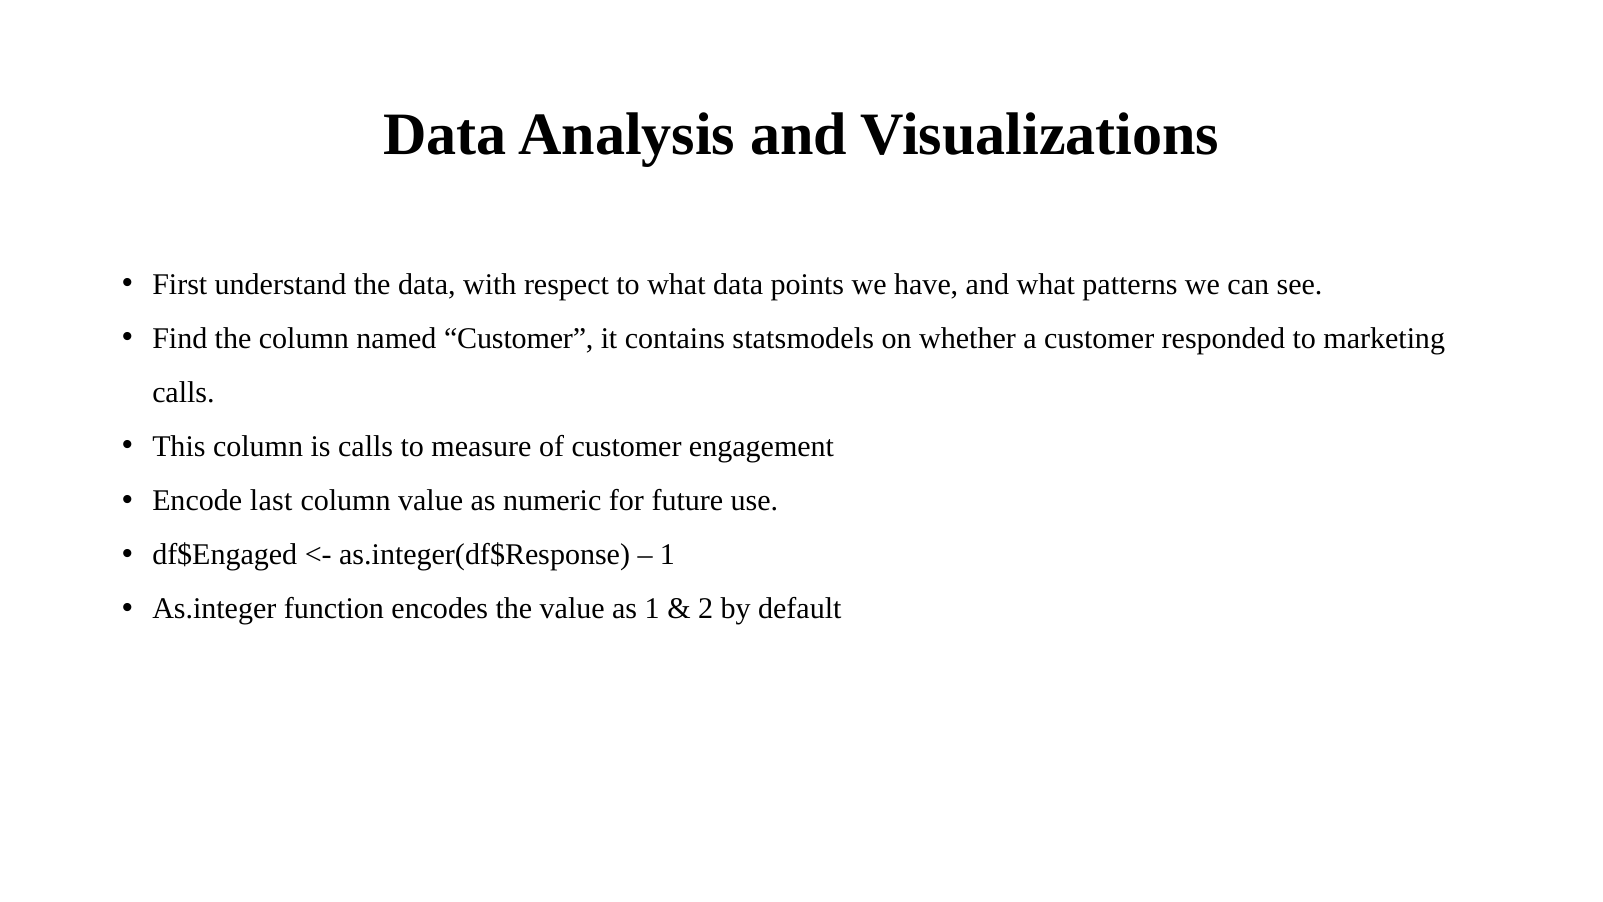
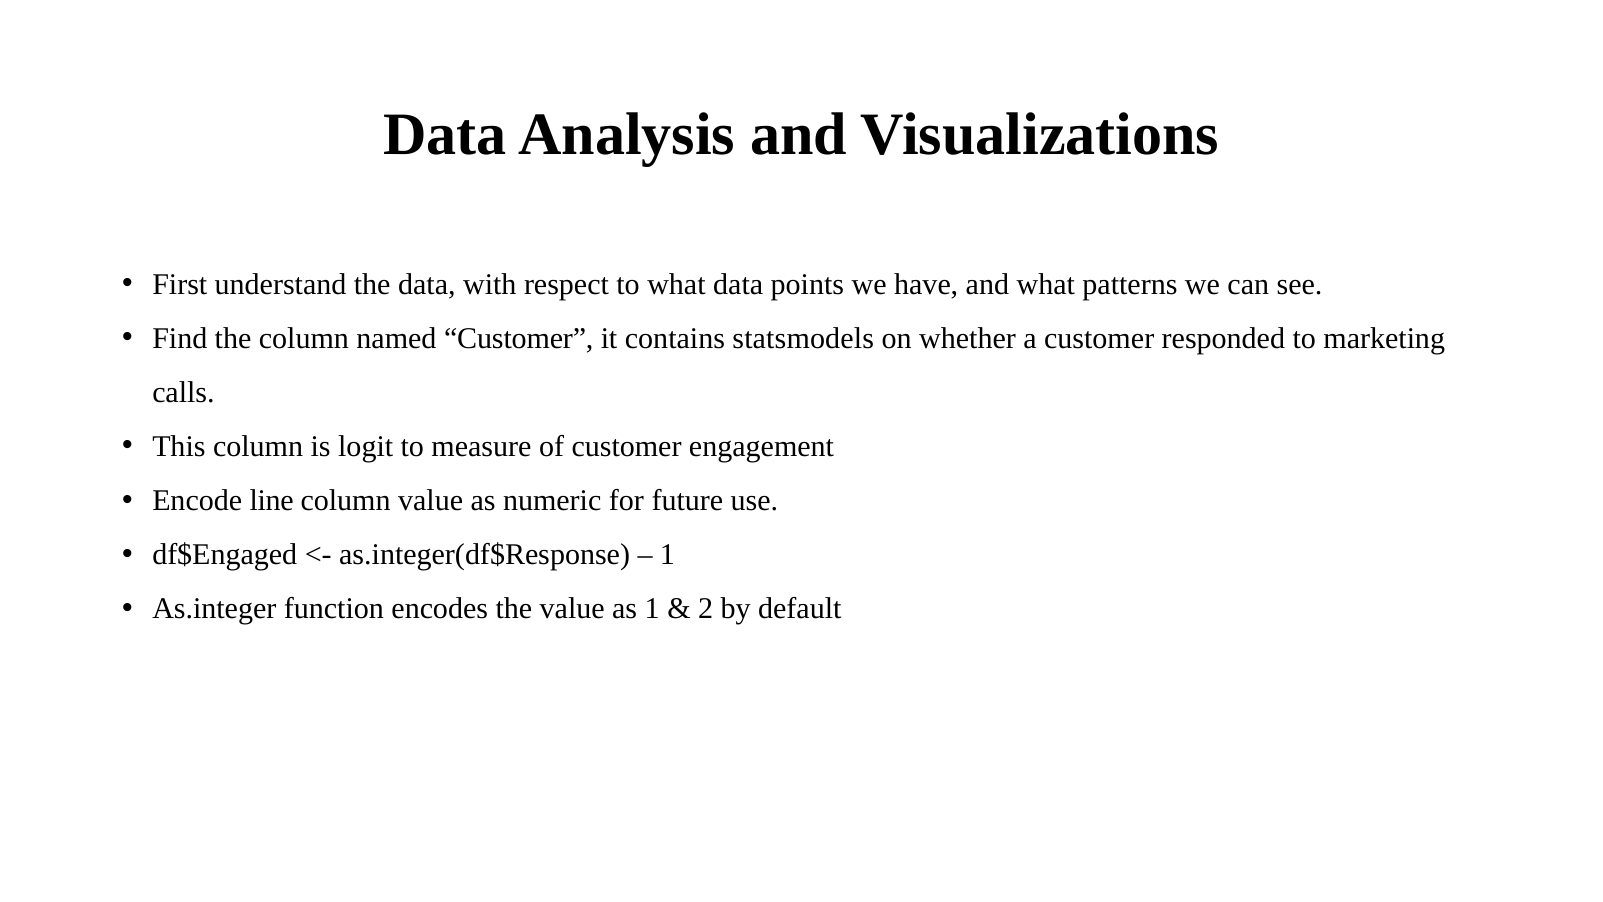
is calls: calls -> logit (366, 447)
last: last -> line (272, 501)
